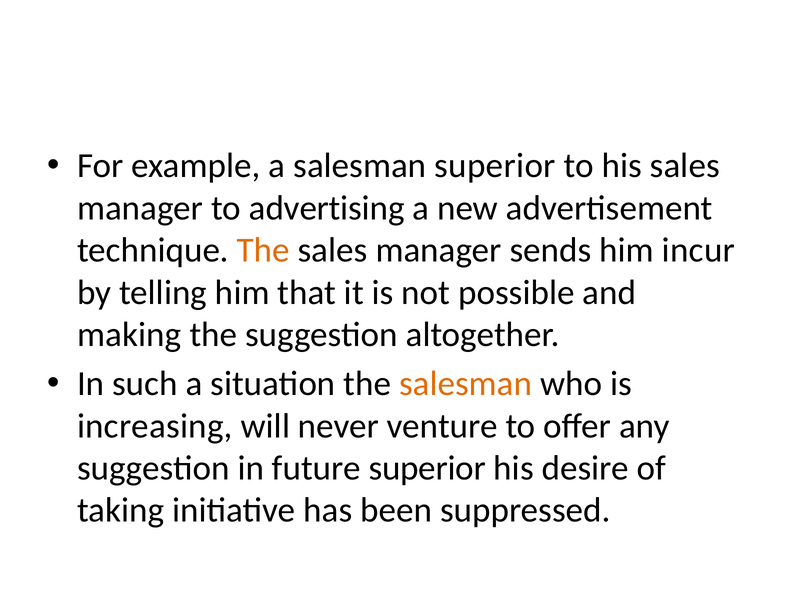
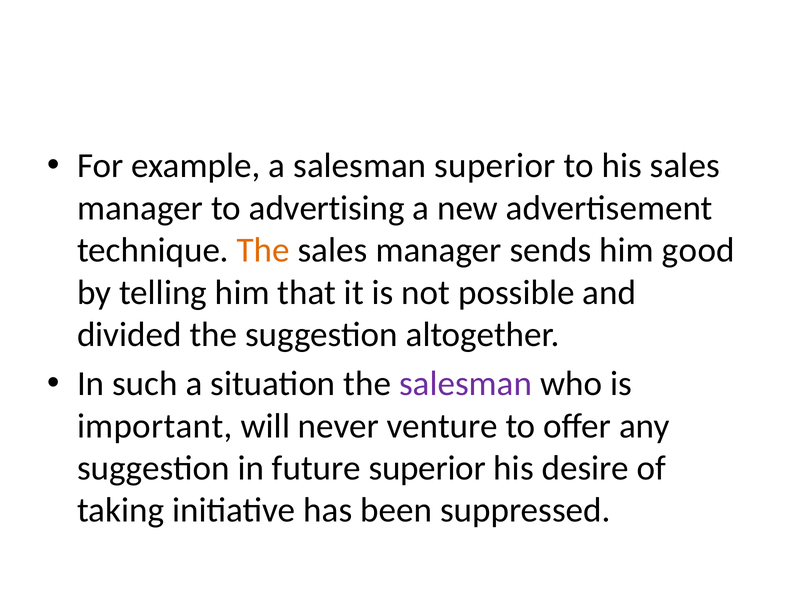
incur: incur -> good (698, 250)
making: making -> divided (129, 334)
salesman colour: orange -> purple (466, 383)
increasing: increasing -> important (155, 426)
